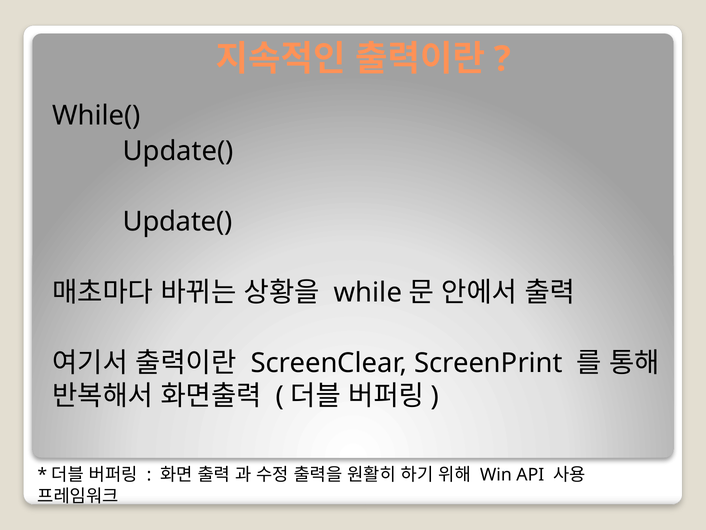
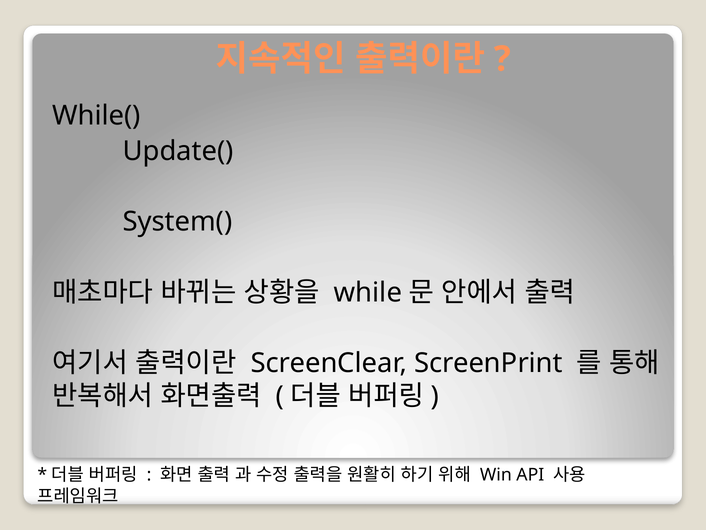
Update(: Update( -> System( (178, 222)
